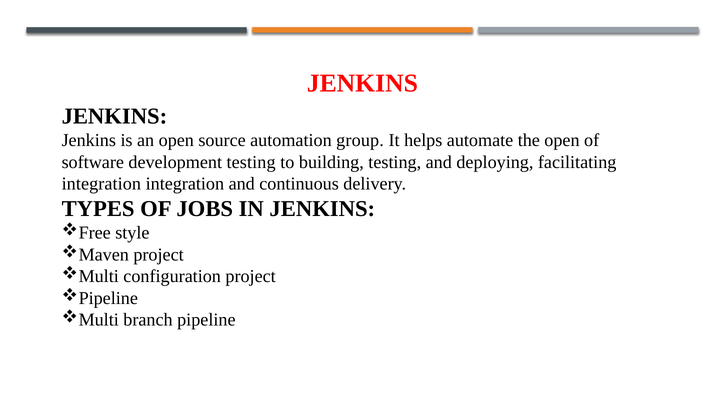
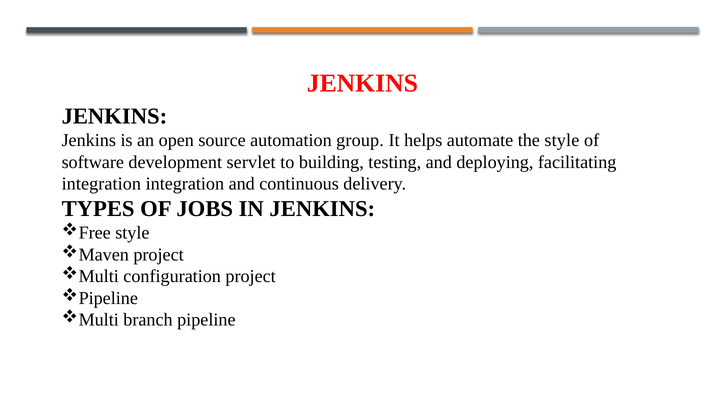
the open: open -> style (562, 140)
development testing: testing -> servlet (251, 162)
